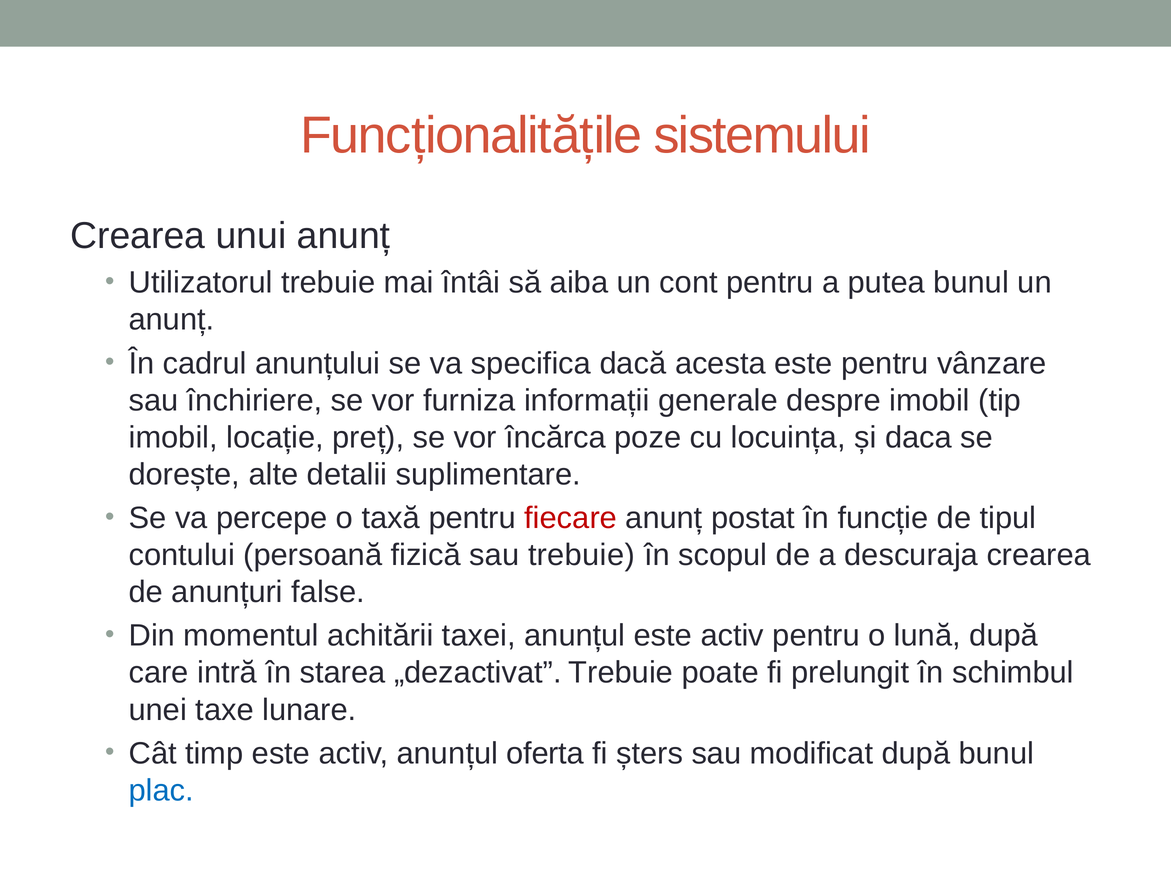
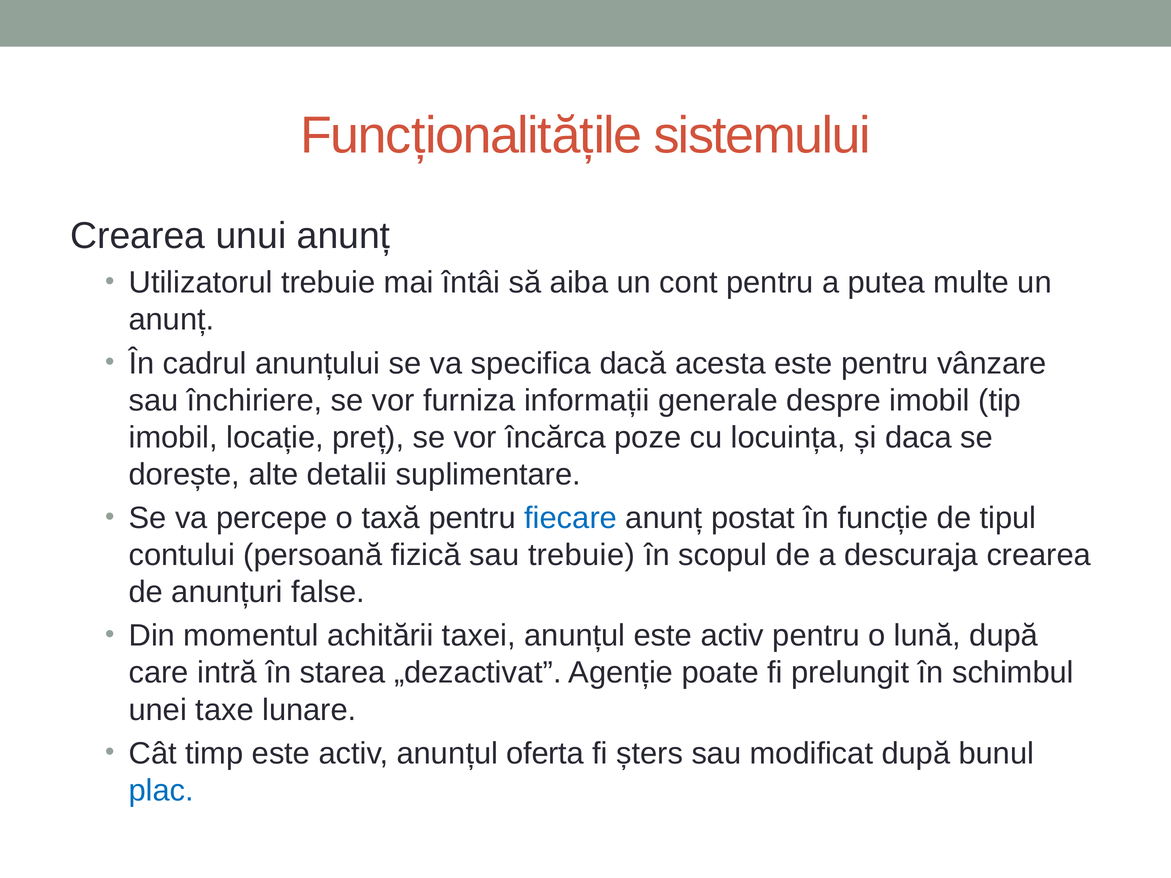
putea bunul: bunul -> multe (971, 283)
fiecare colour: red -> blue (571, 518)
„dezactivat Trebuie: Trebuie -> Agenție (621, 673)
